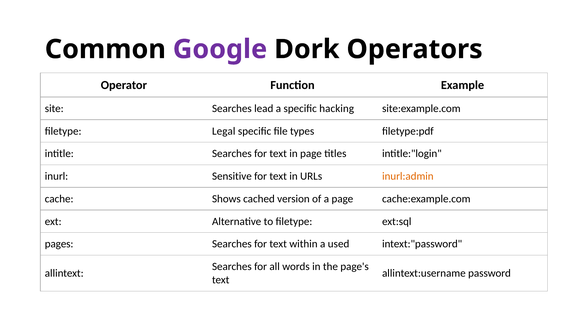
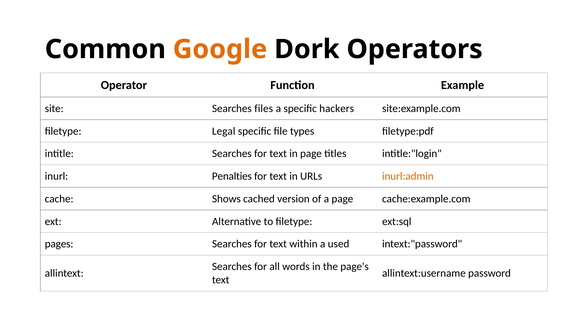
Google colour: purple -> orange (220, 49)
lead: lead -> files (264, 109)
hacking: hacking -> hackers (337, 109)
Sensitive: Sensitive -> Penalties (232, 177)
